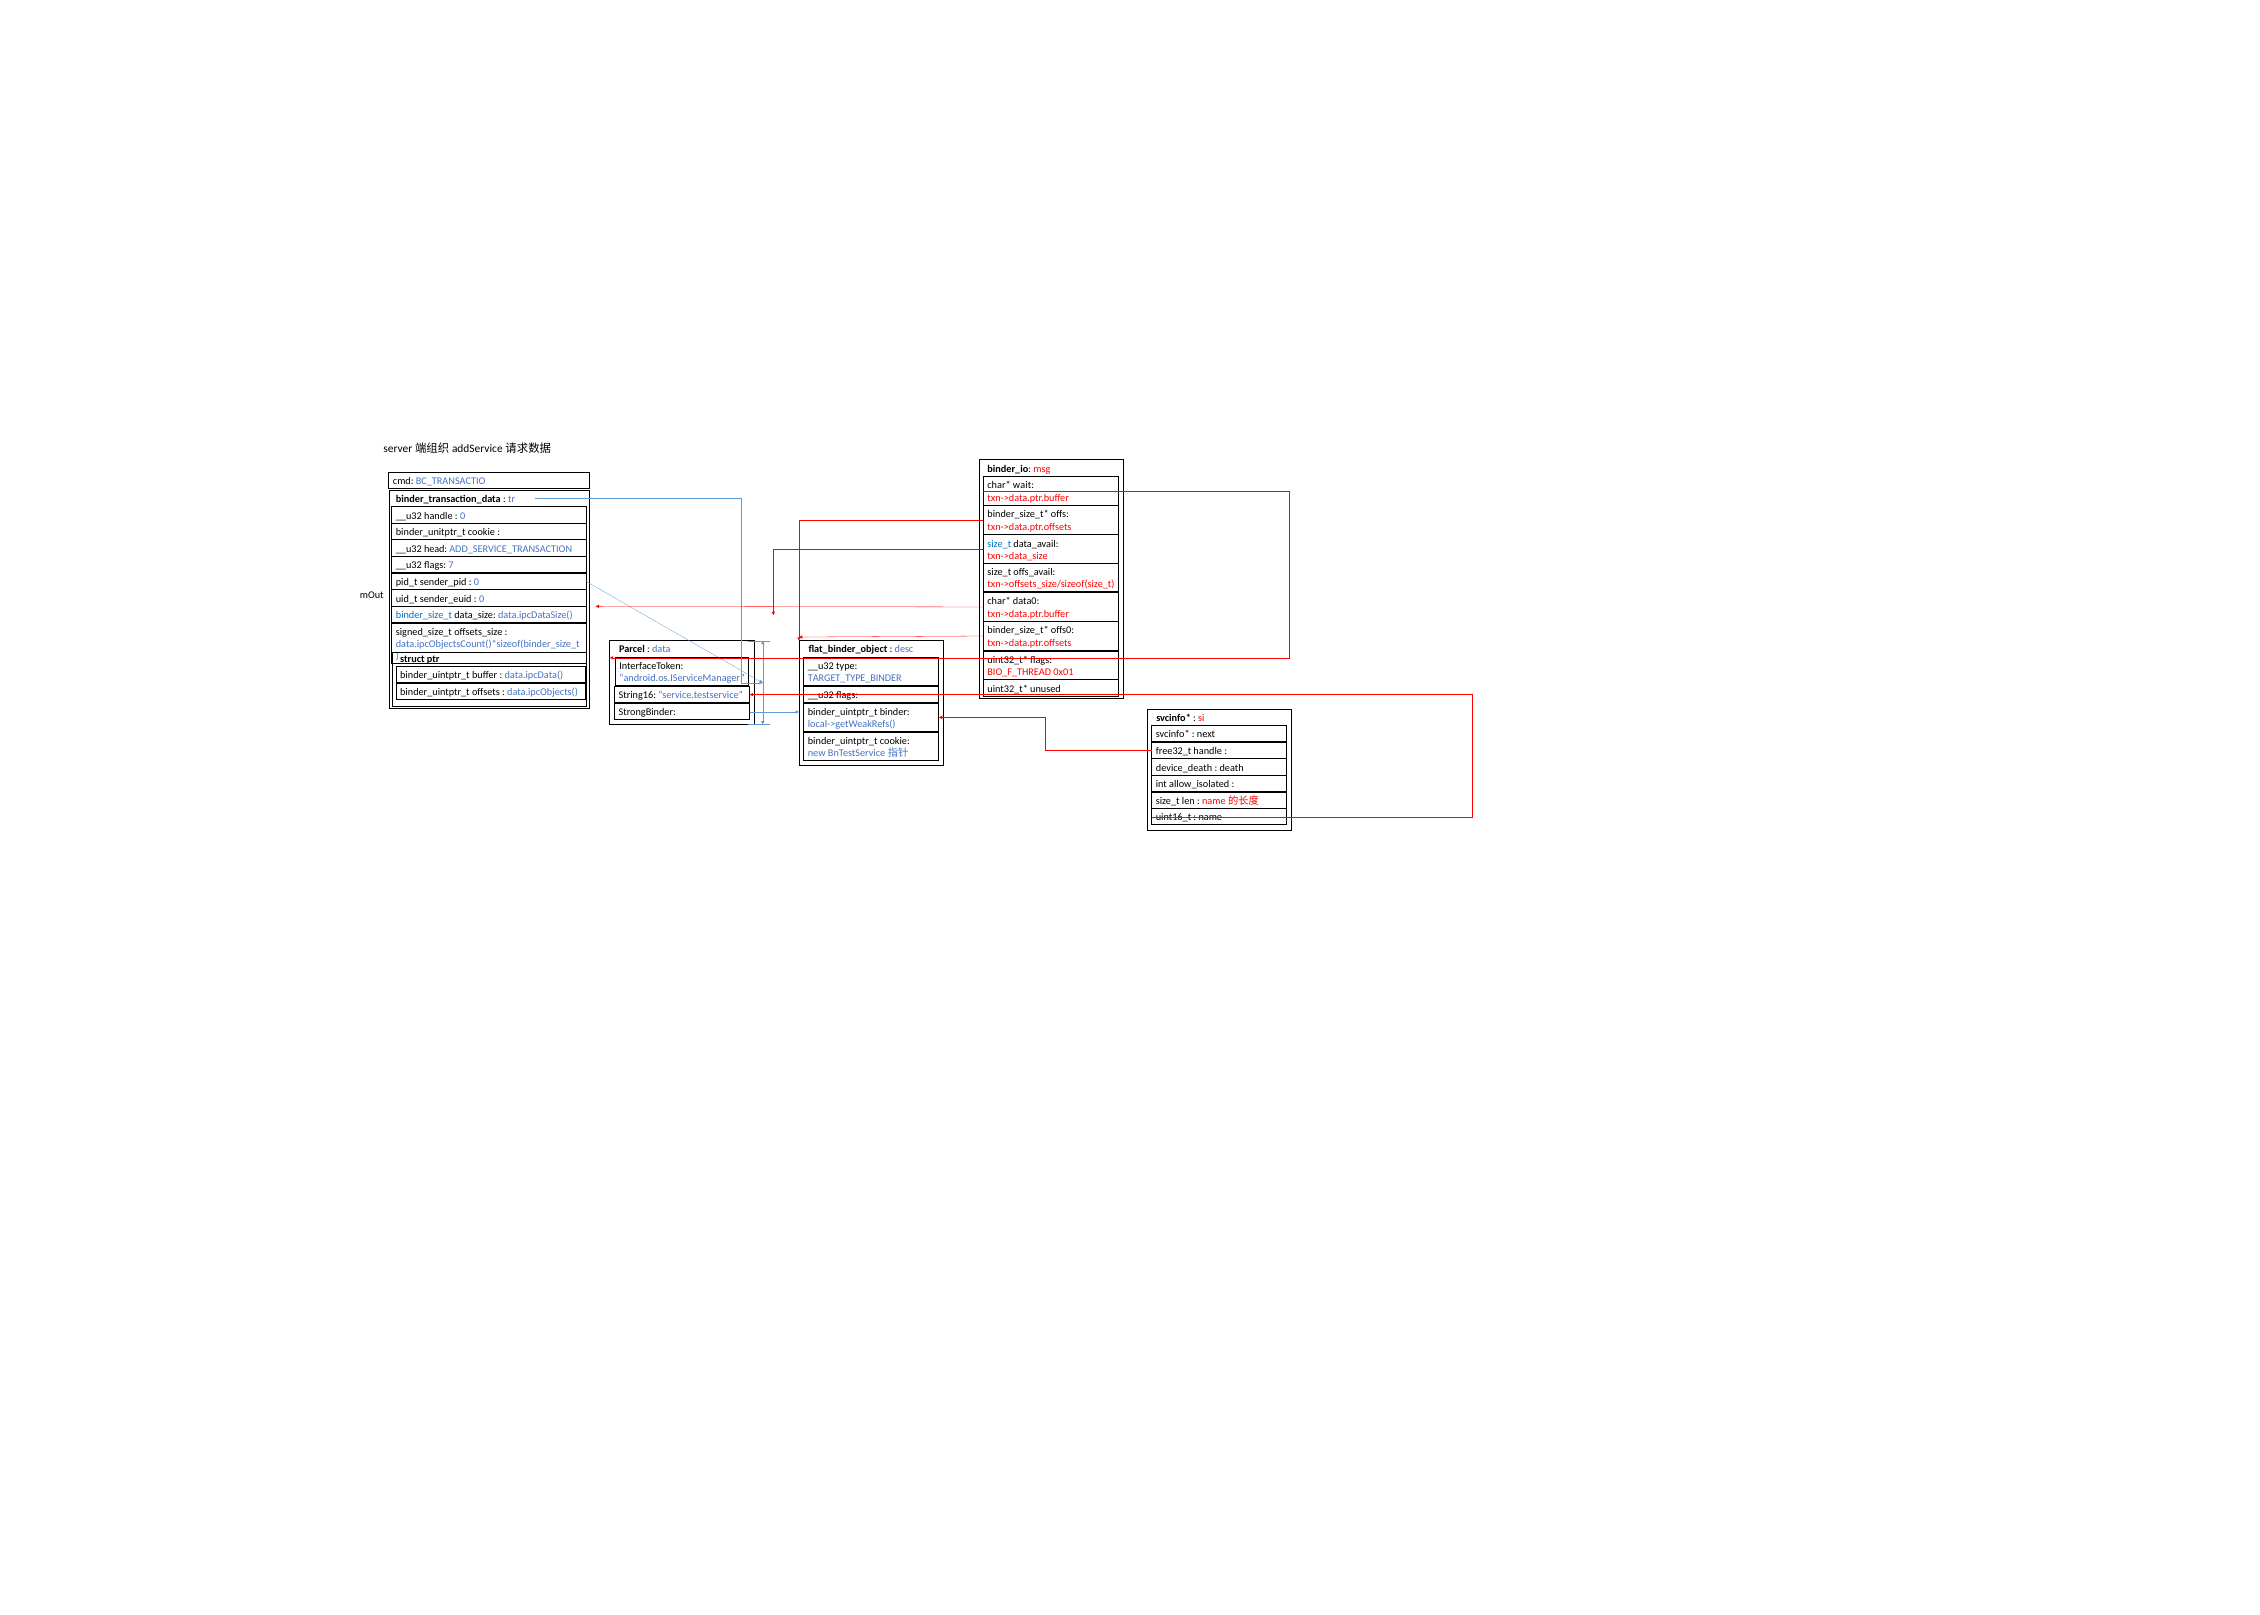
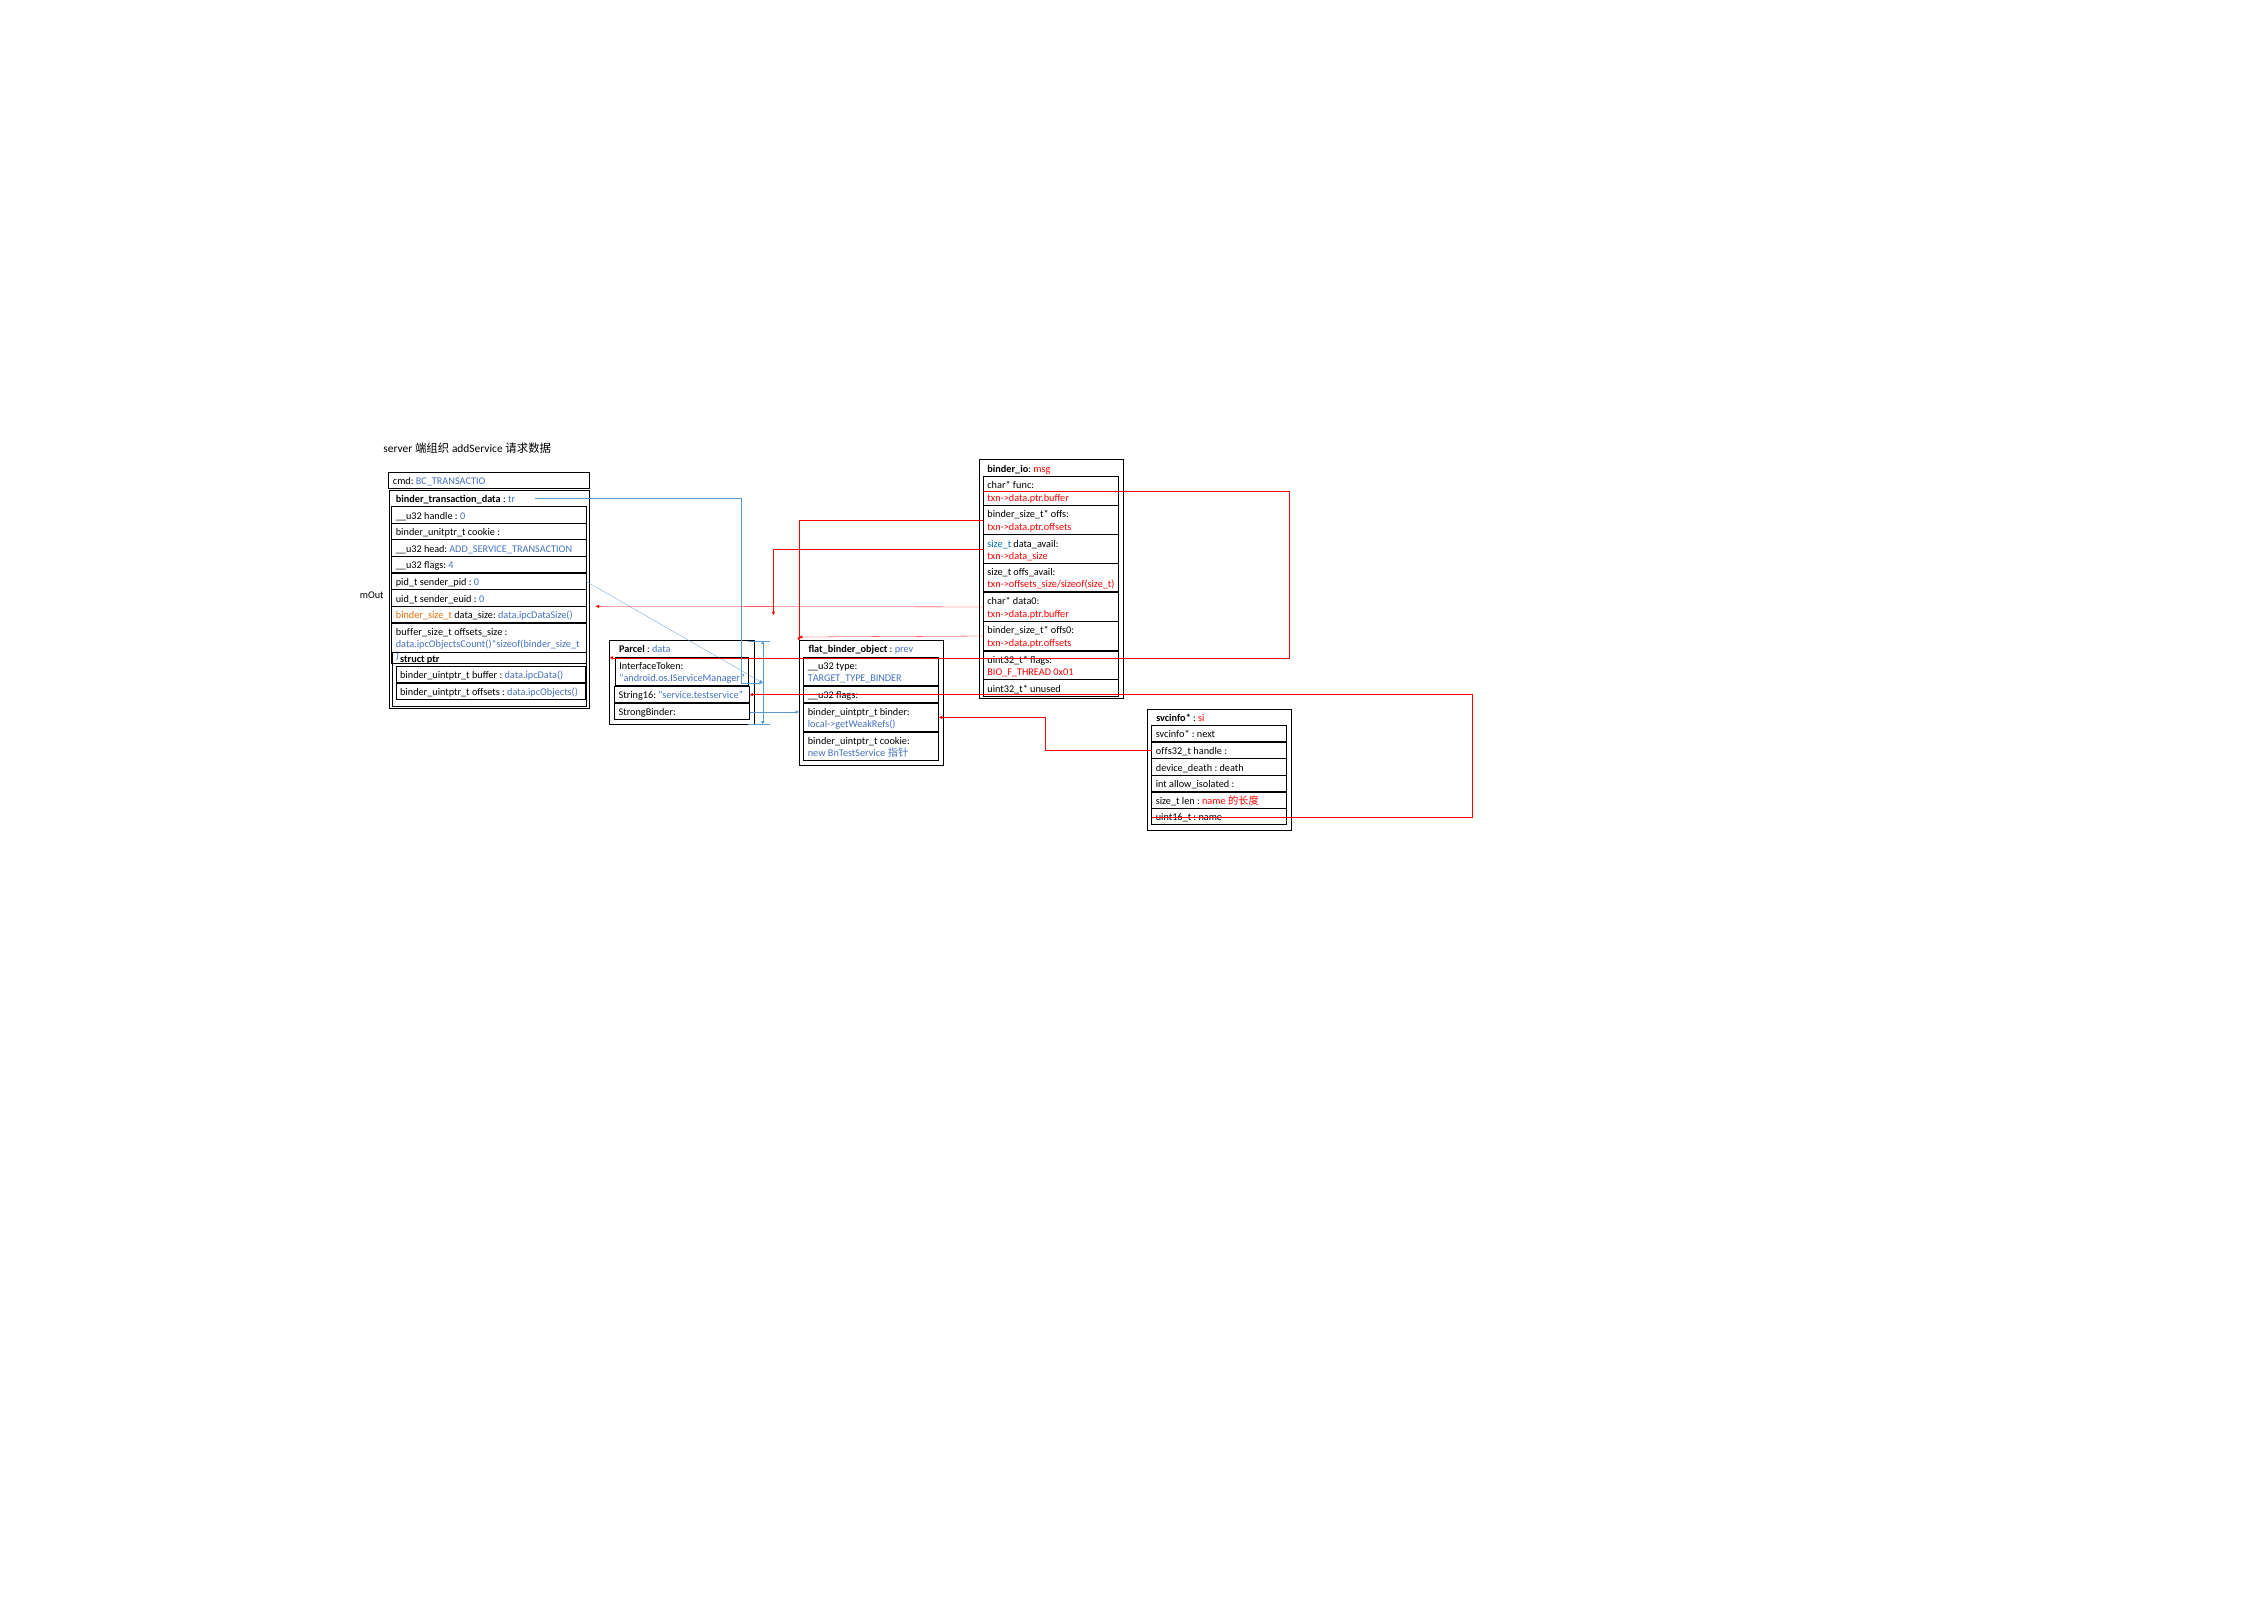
wait: wait -> func (1024, 485)
7: 7 -> 4 (451, 565)
binder_size_t colour: blue -> orange (424, 615)
signed_size_t: signed_size_t -> buffer_size_t (424, 632)
desc: desc -> prev (904, 649)
free32_t: free32_t -> offs32_t (1173, 751)
